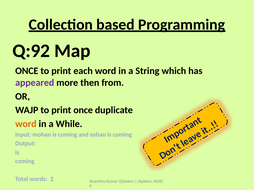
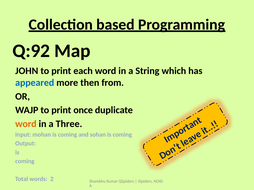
ONCE: ONCE -> JOHN (27, 71)
appeared colour: purple -> blue (35, 83)
While: While -> Three (69, 124)
